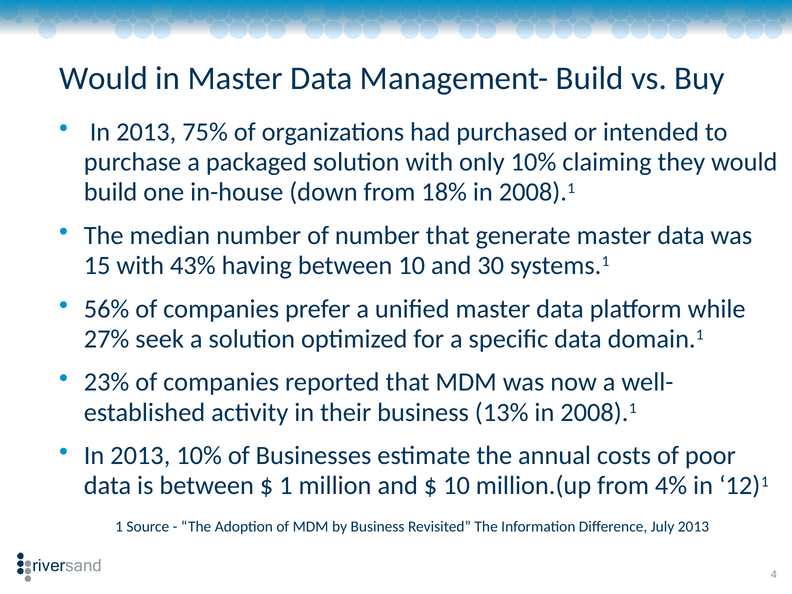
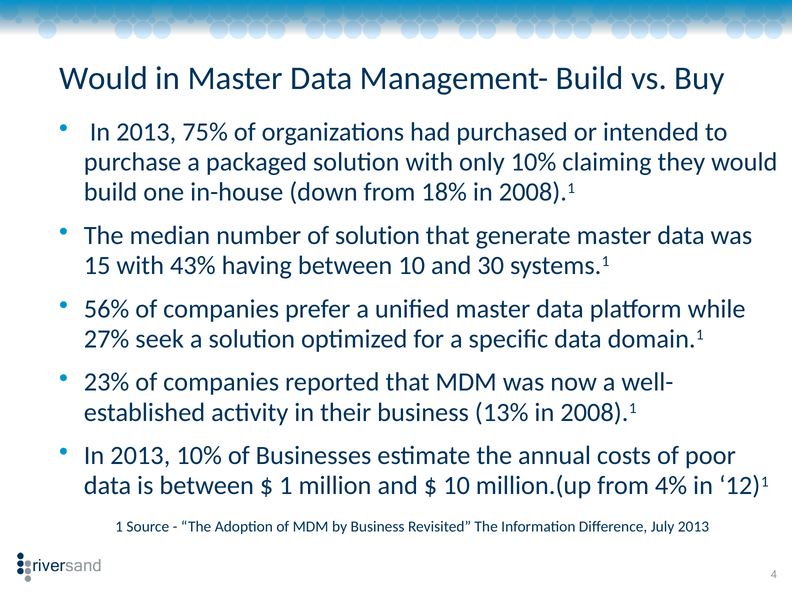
of number: number -> solution (378, 236)
